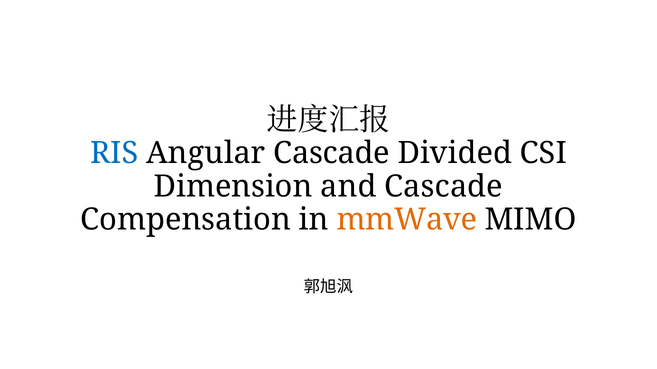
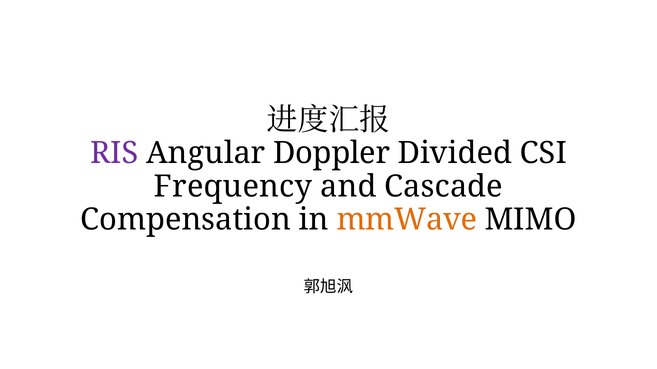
RIS colour: blue -> purple (114, 153)
Angular Cascade: Cascade -> Doppler (332, 153)
Dimension: Dimension -> Frequency (233, 187)
